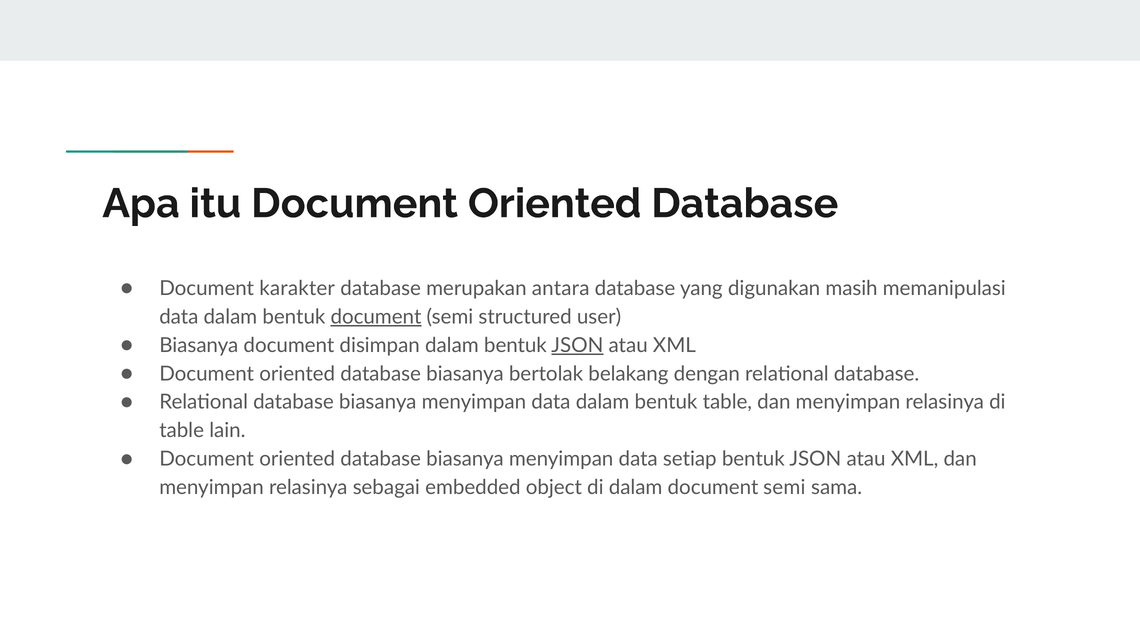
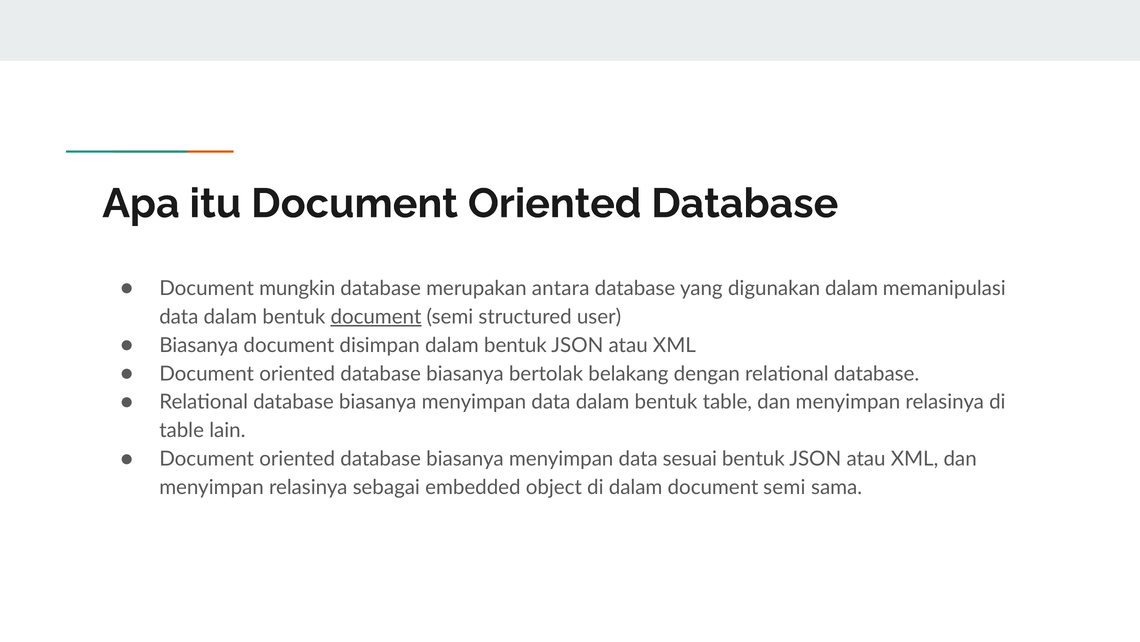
karakter: karakter -> mungkin (297, 288)
digunakan masih: masih -> dalam (852, 288)
JSON underline: present -> none (577, 345)
setiap: setiap -> sesuai (690, 459)
